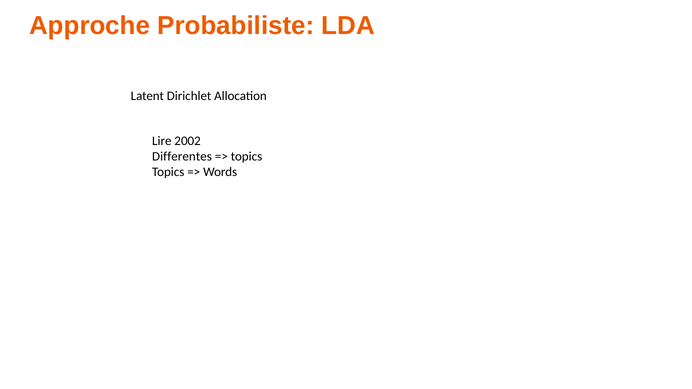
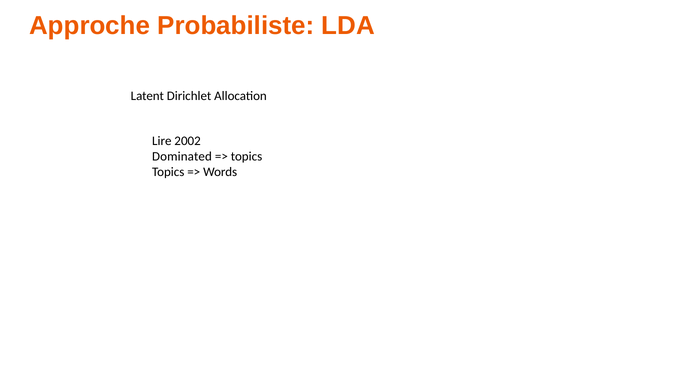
Differentes: Differentes -> Dominated (182, 157)
